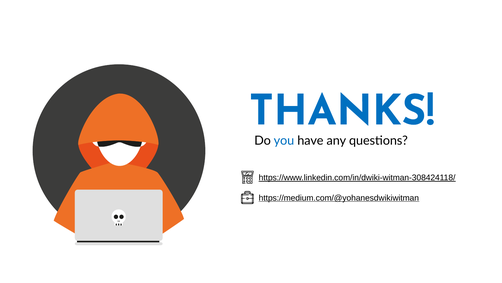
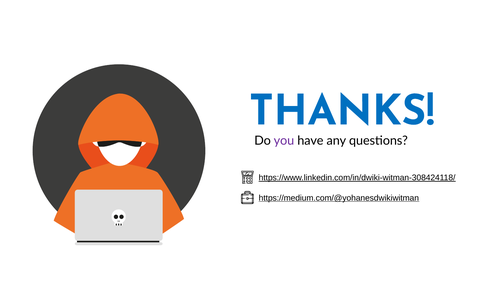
you colour: blue -> purple (284, 140)
